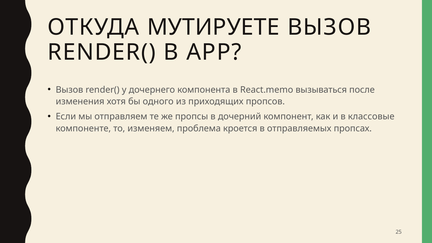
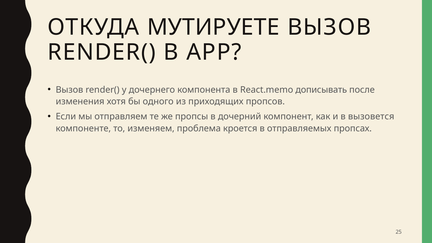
вызываться: вызываться -> дописывать (321, 90)
классовые: классовые -> вызовется (371, 117)
